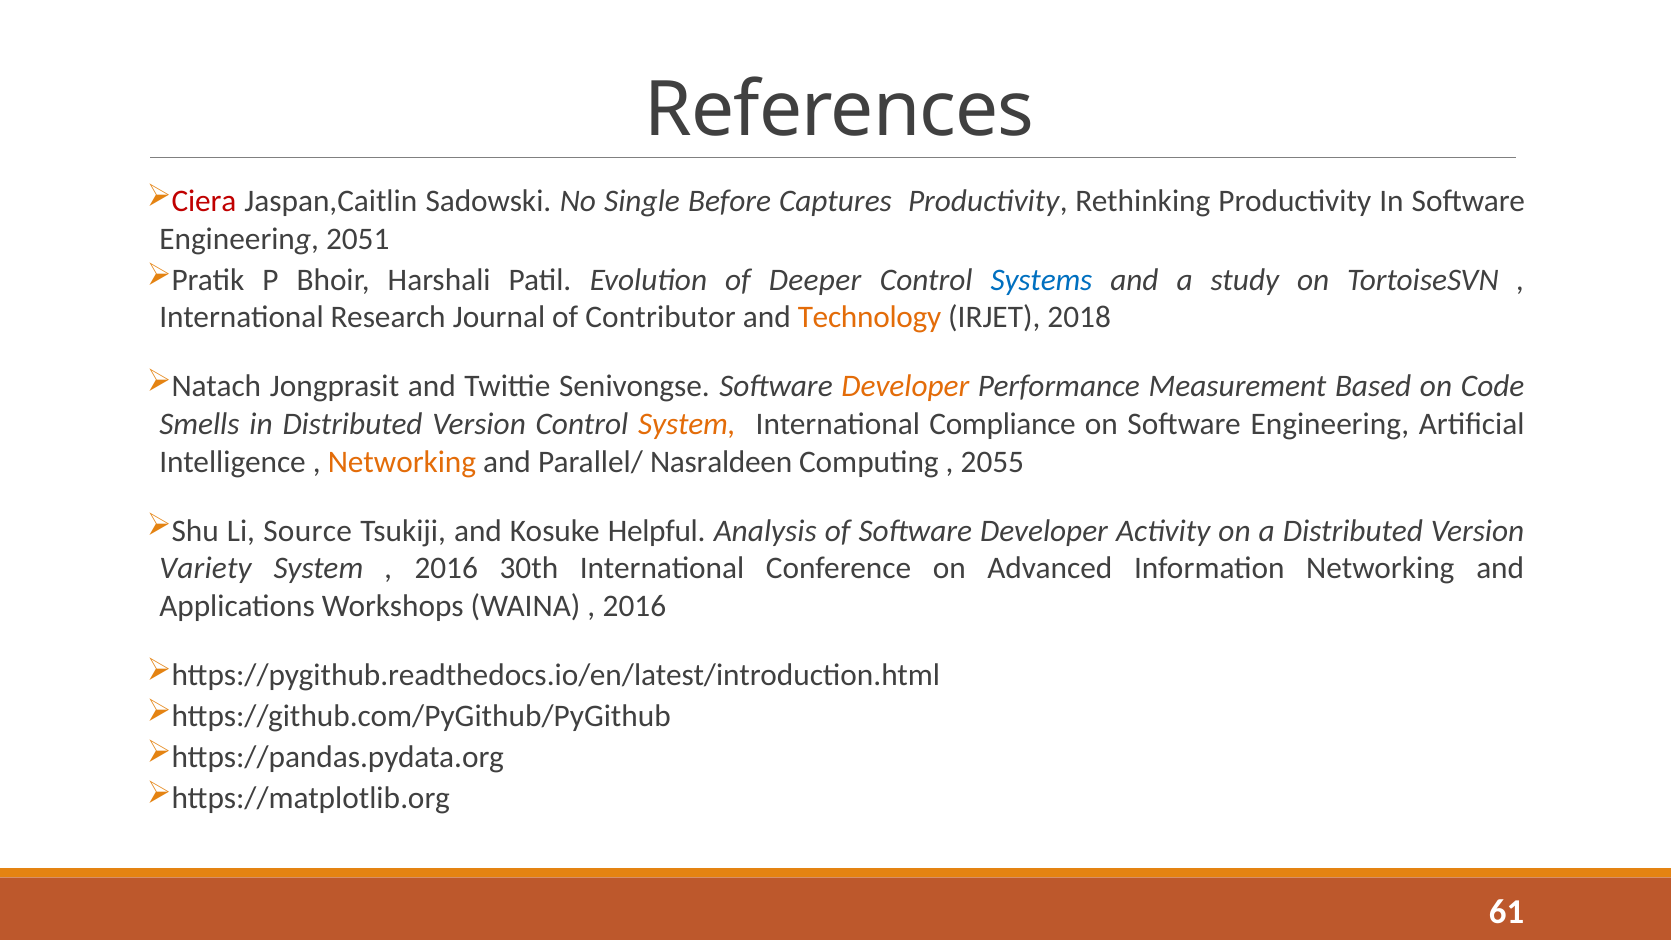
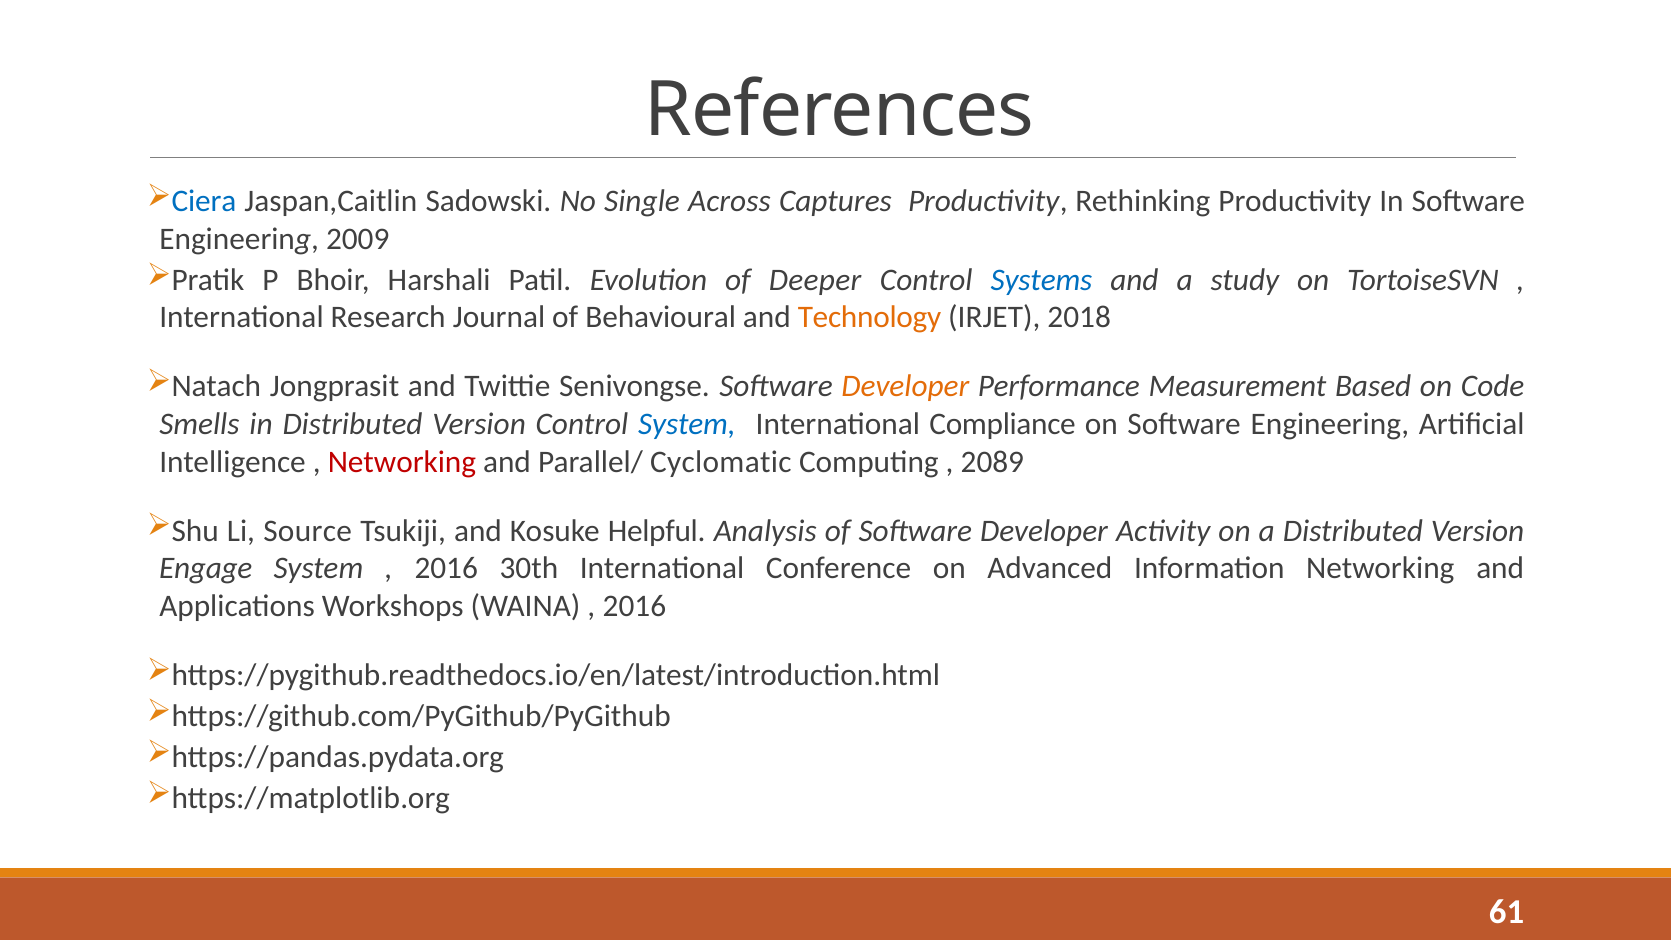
Ciera colour: red -> blue (204, 201)
Before: Before -> Across (729, 201)
2051: 2051 -> 2009 (358, 239)
Contributor: Contributor -> Behavioural (661, 318)
System colour: orange -> blue (687, 424)
Networking colour: orange -> red (402, 462)
Nasraldeen: Nasraldeen -> Cyclomatic (721, 462)
2055: 2055 -> 2089 (992, 462)
Variety: Variety -> Engage (206, 568)
